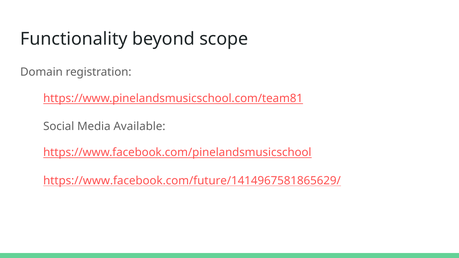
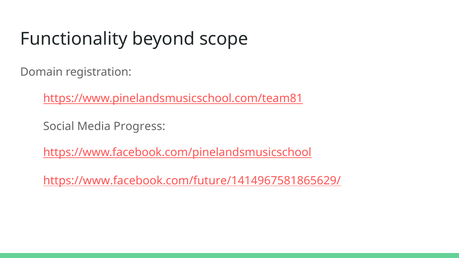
Available: Available -> Progress (139, 126)
